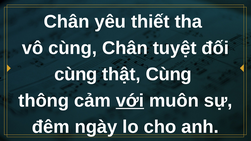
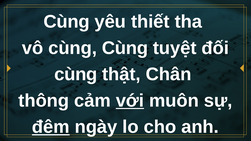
Chân: Chân -> Cùng (67, 22)
cùng Chân: Chân -> Cùng (125, 48)
thật Cùng: Cùng -> Chân (169, 74)
đêm underline: none -> present (51, 127)
